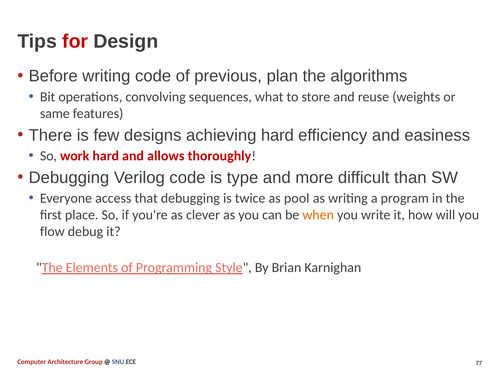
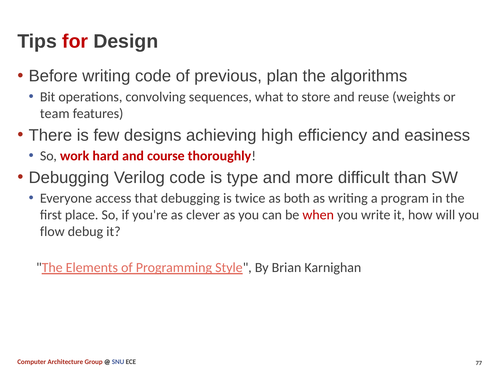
same: same -> team (55, 114)
achieving hard: hard -> high (277, 135)
allows: allows -> course (166, 156)
pool: pool -> both (297, 198)
when colour: orange -> red (318, 215)
